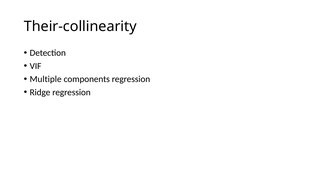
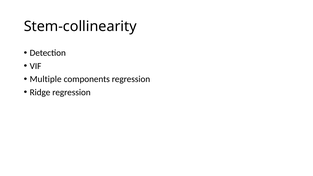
Their-collinearity: Their-collinearity -> Stem-collinearity (80, 26)
